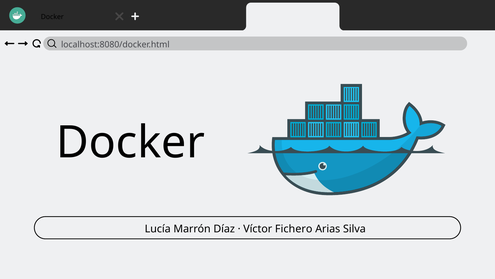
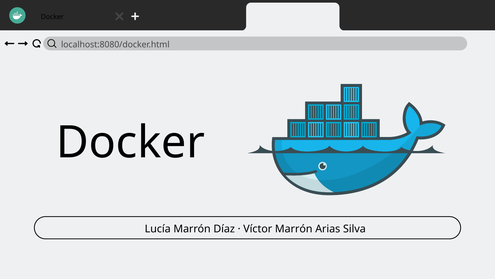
Víctor Fichero: Fichero -> Marrón (294, 228)
